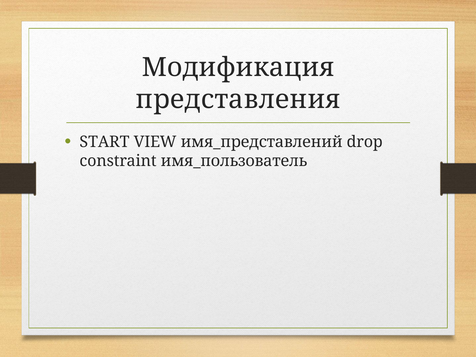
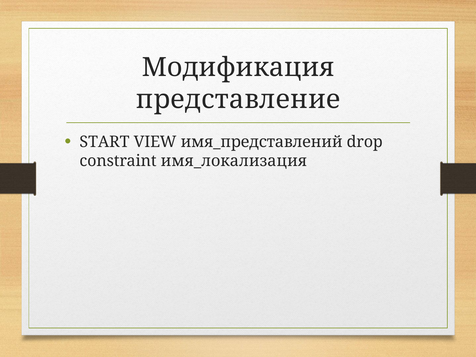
представления: представления -> представление (238, 99)
имя_пользователь: имя_пользователь -> имя_локализация (234, 161)
